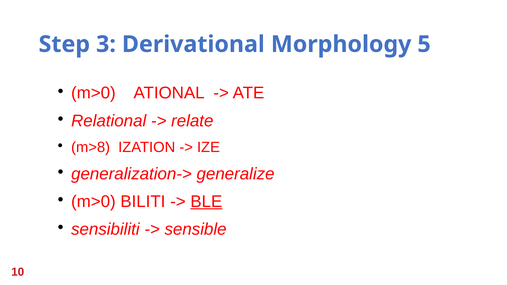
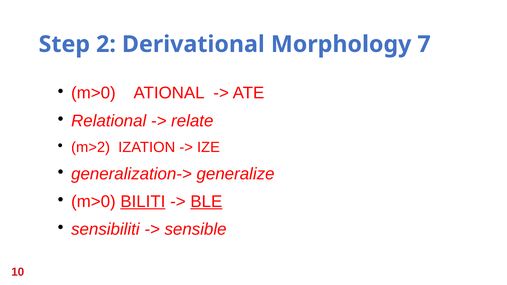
3: 3 -> 2 (106, 44)
5: 5 -> 7 (424, 44)
m>8: m>8 -> m>2 (91, 147)
BILITI underline: none -> present (143, 202)
